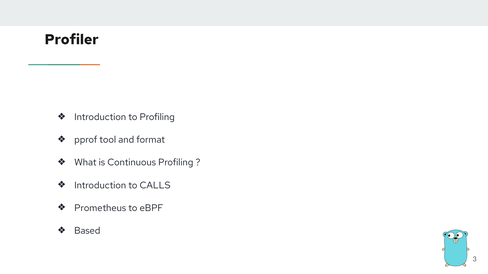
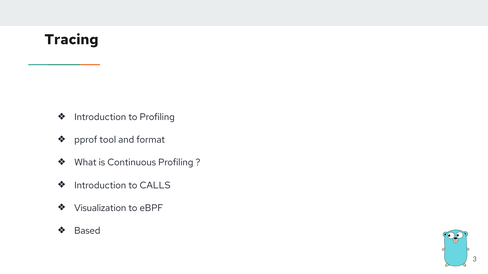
Profiler: Profiler -> Tracing (71, 40)
Prometheus: Prometheus -> Visualization (100, 208)
